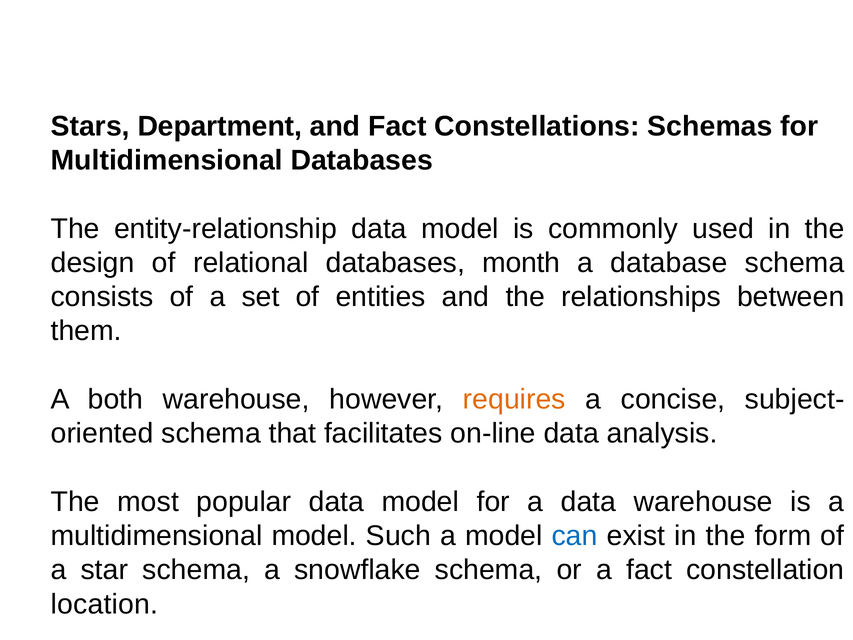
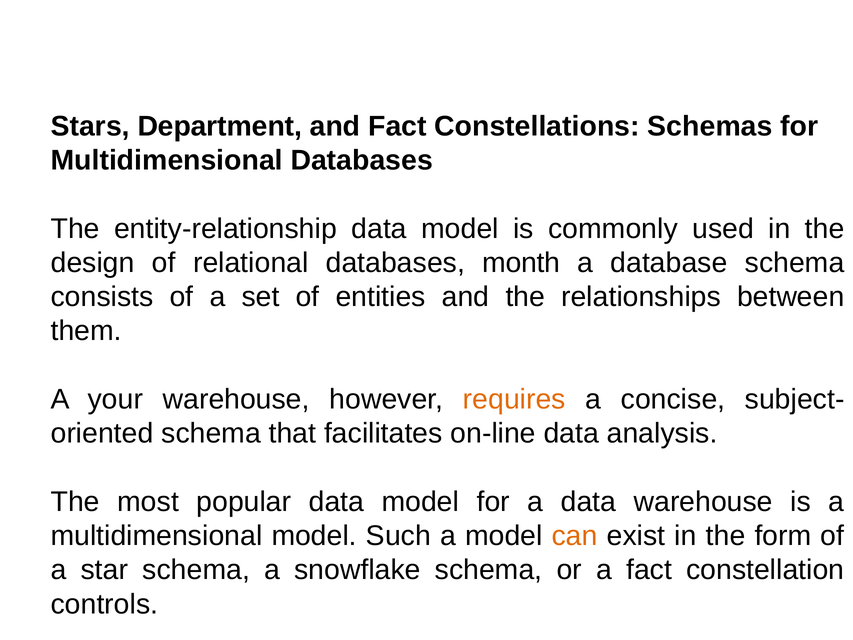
both: both -> your (115, 399)
can colour: blue -> orange (575, 536)
location: location -> controls (104, 604)
